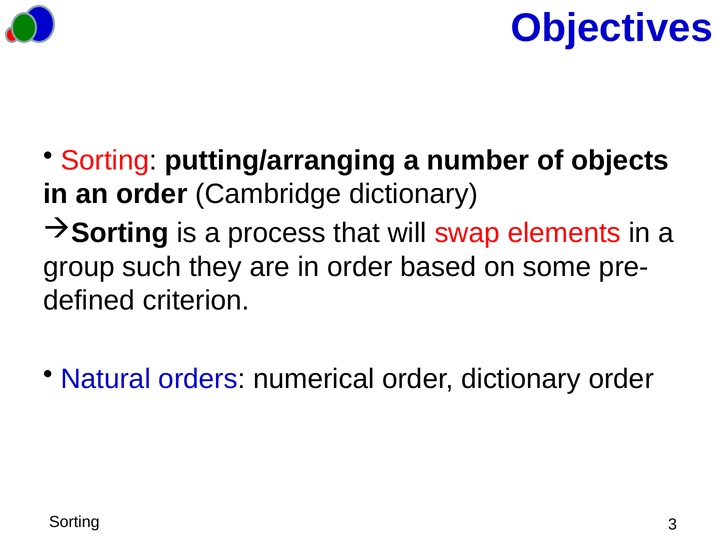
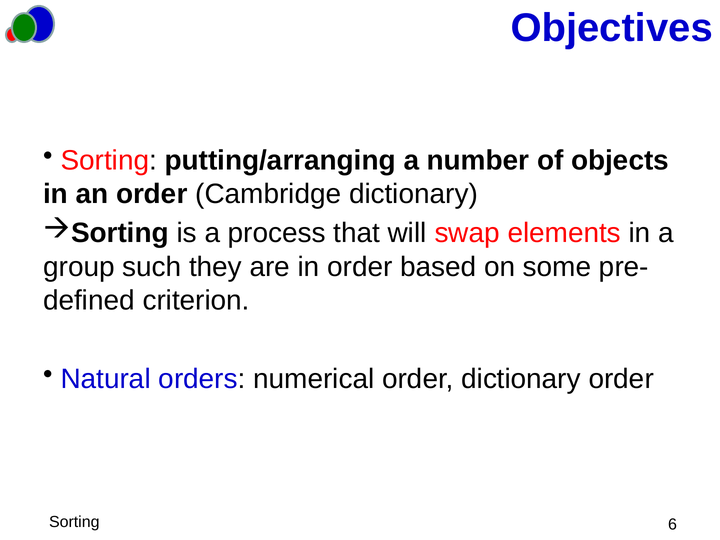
3: 3 -> 6 (672, 524)
